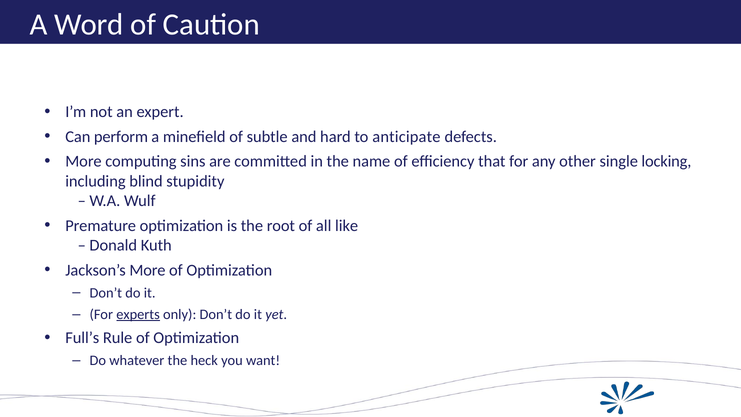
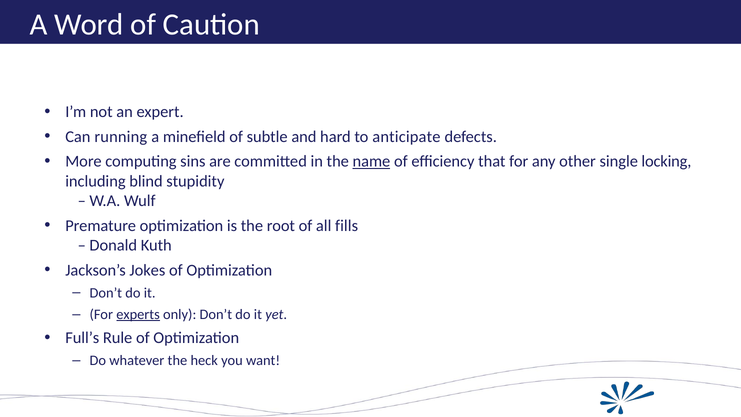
perform: perform -> running (121, 137)
name underline: none -> present (371, 161)
like: like -> fills (347, 226)
Jackson’s More: More -> Jokes (147, 270)
